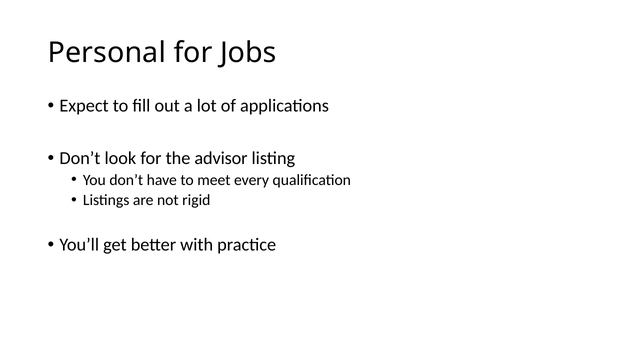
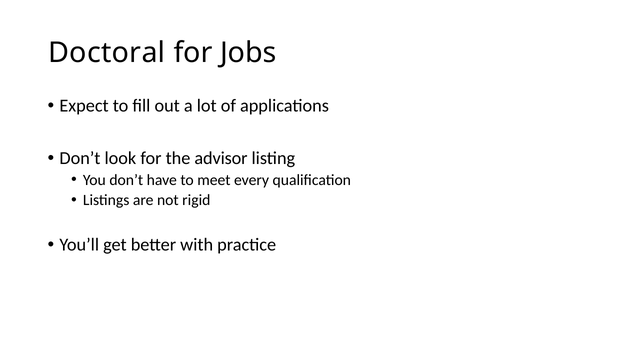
Personal: Personal -> Doctoral (107, 53)
